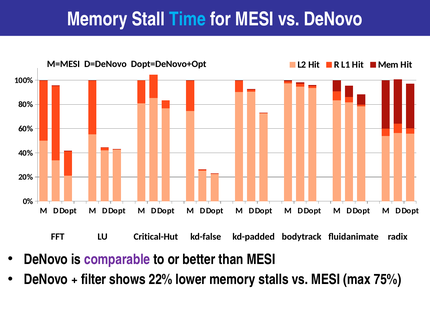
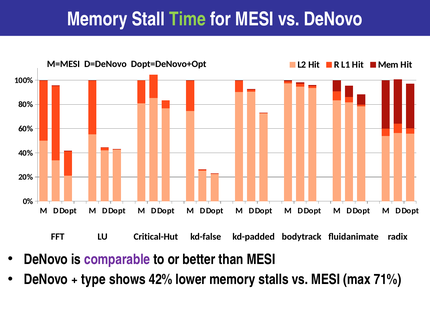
Time colour: light blue -> light green (188, 19)
filter: filter -> type (94, 279)
22%: 22% -> 42% (161, 279)
75%: 75% -> 71% (388, 279)
